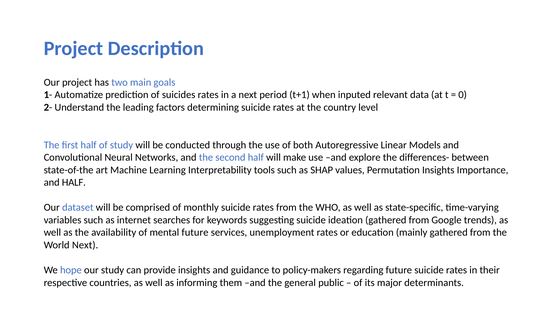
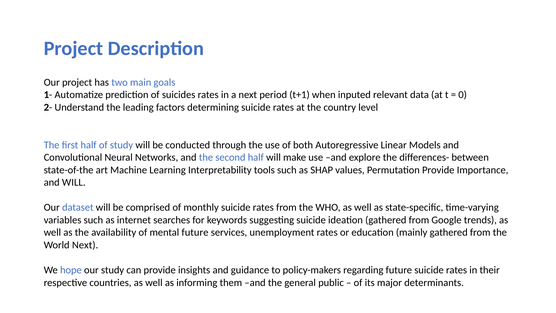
Permutation Insights: Insights -> Provide (438, 170)
and HALF: HALF -> WILL (74, 182)
